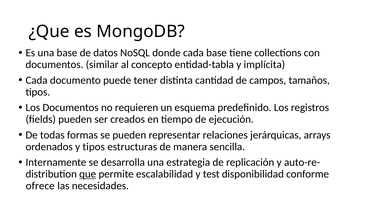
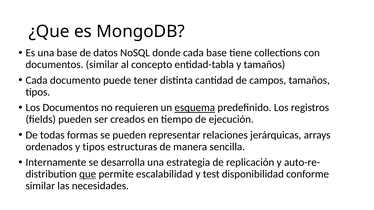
y implícita: implícita -> tamaños (264, 65)
esquema underline: none -> present (195, 108)
ofrece: ofrece -> similar (40, 186)
